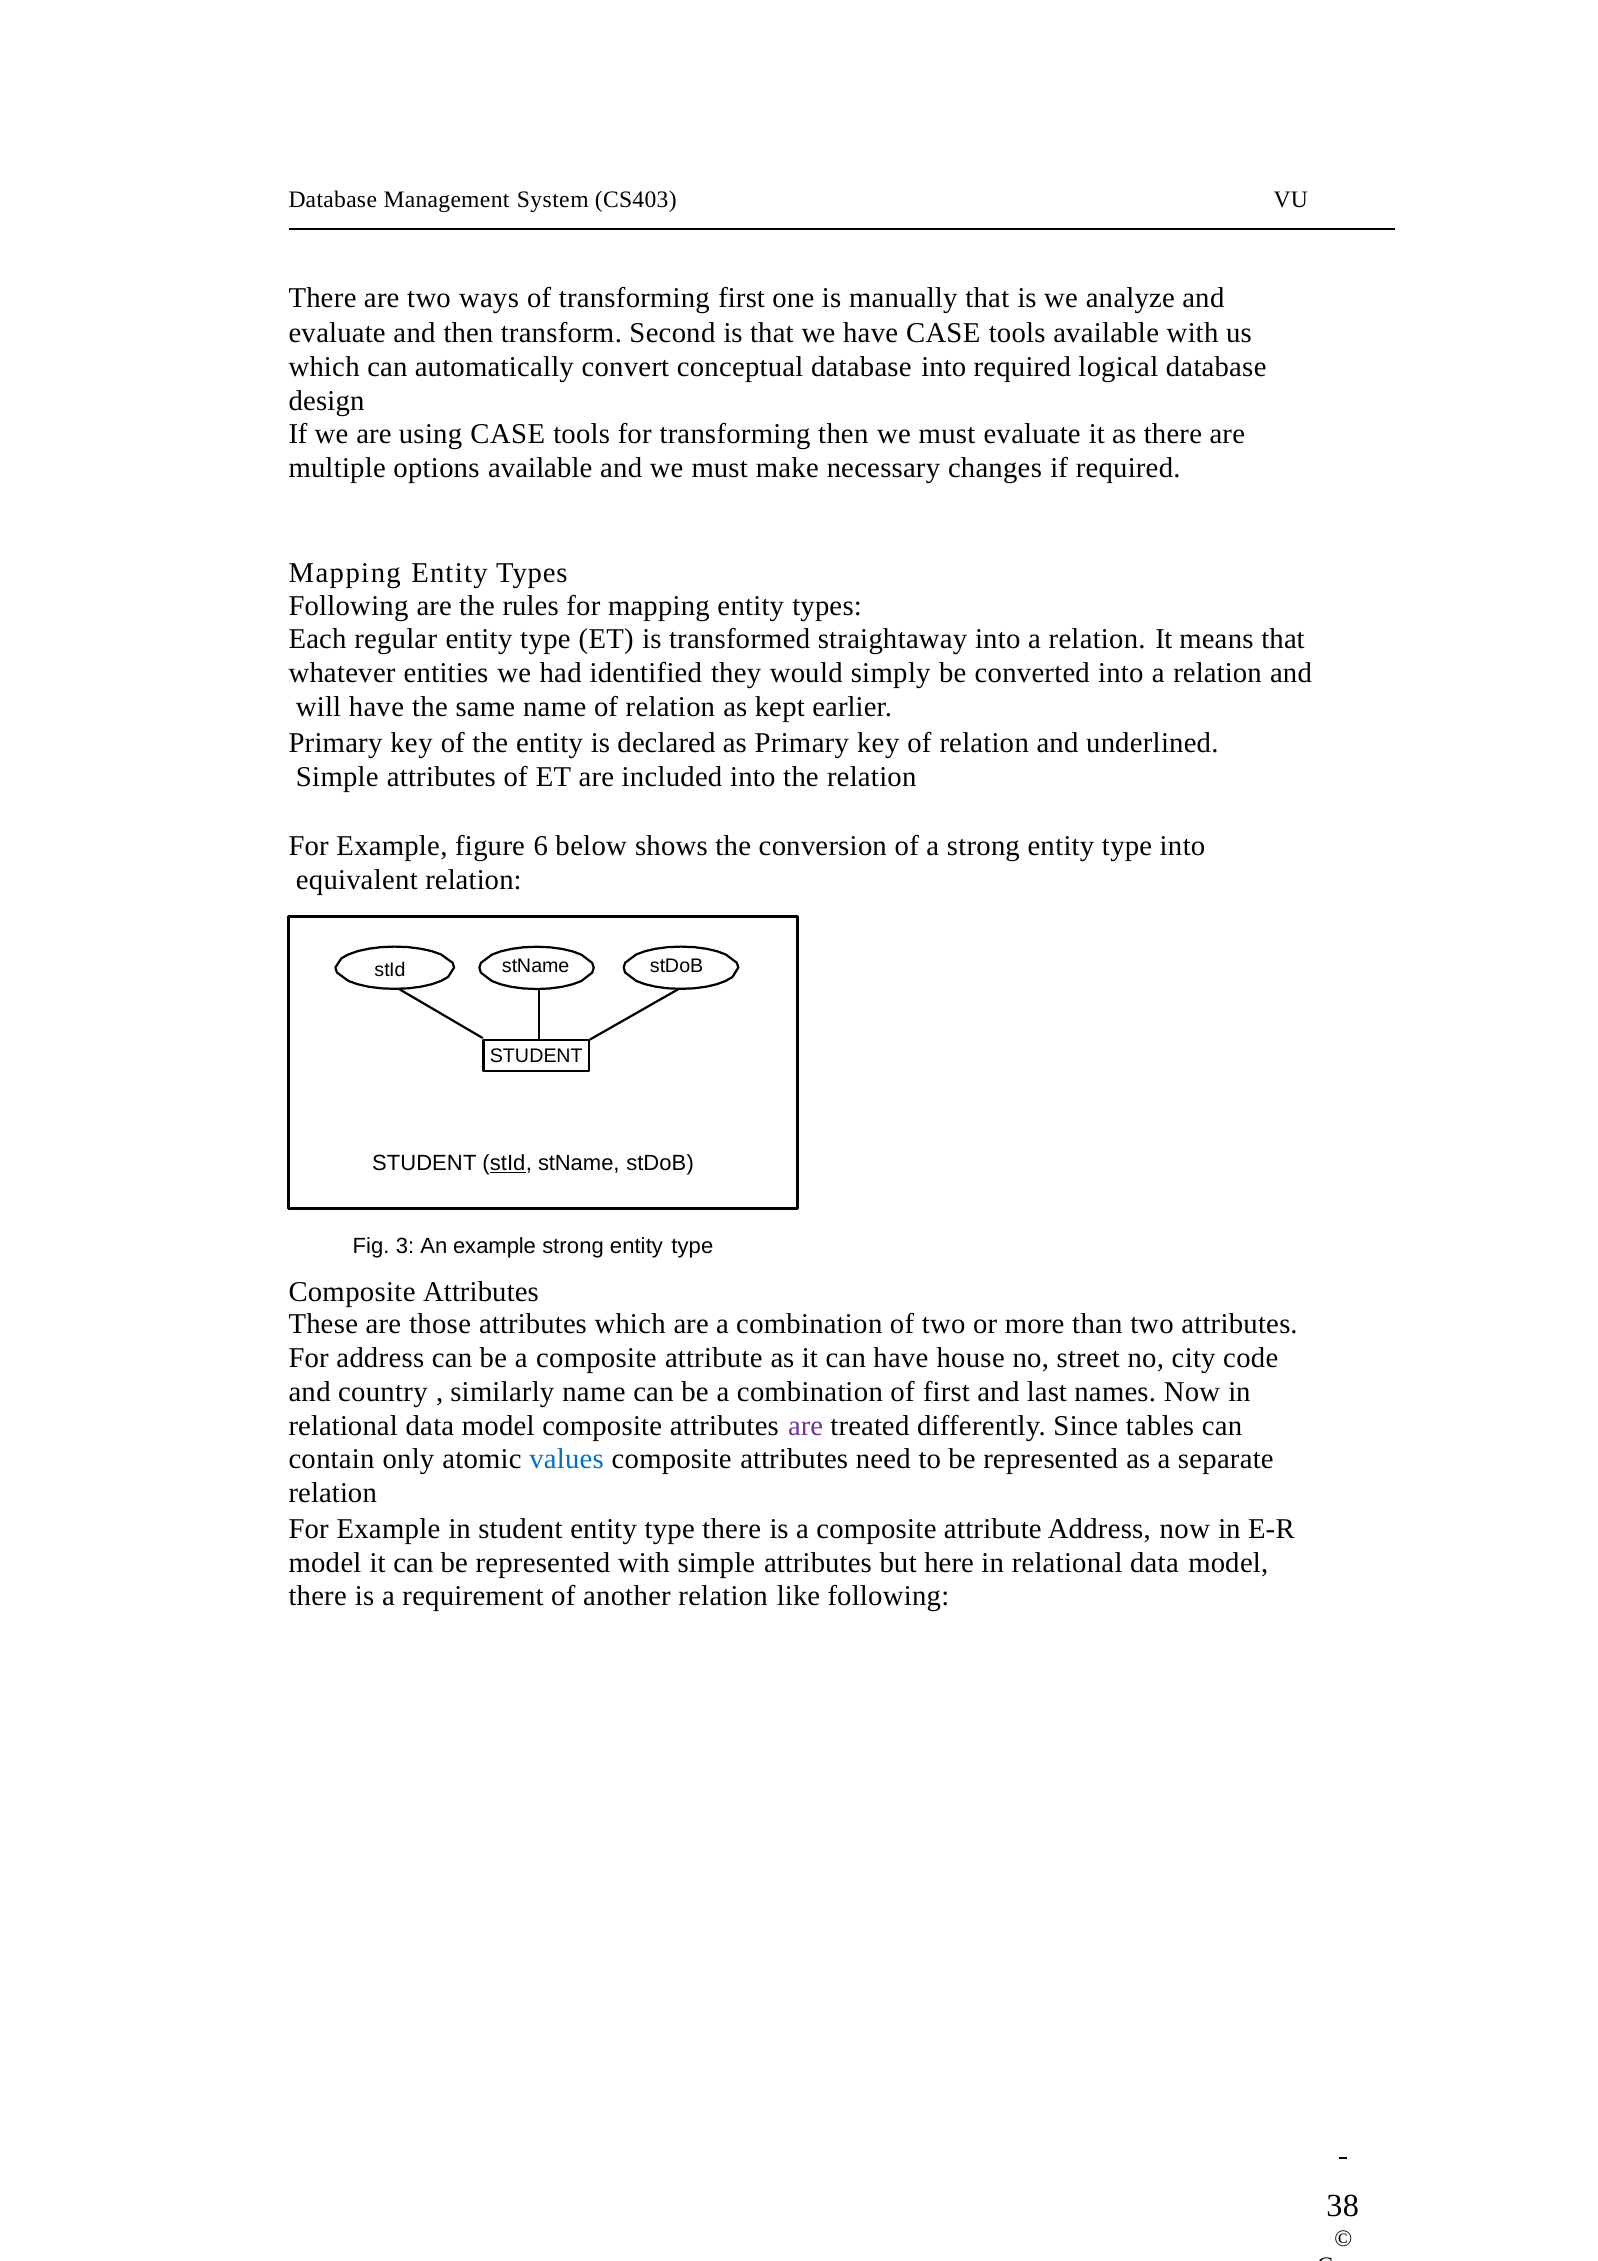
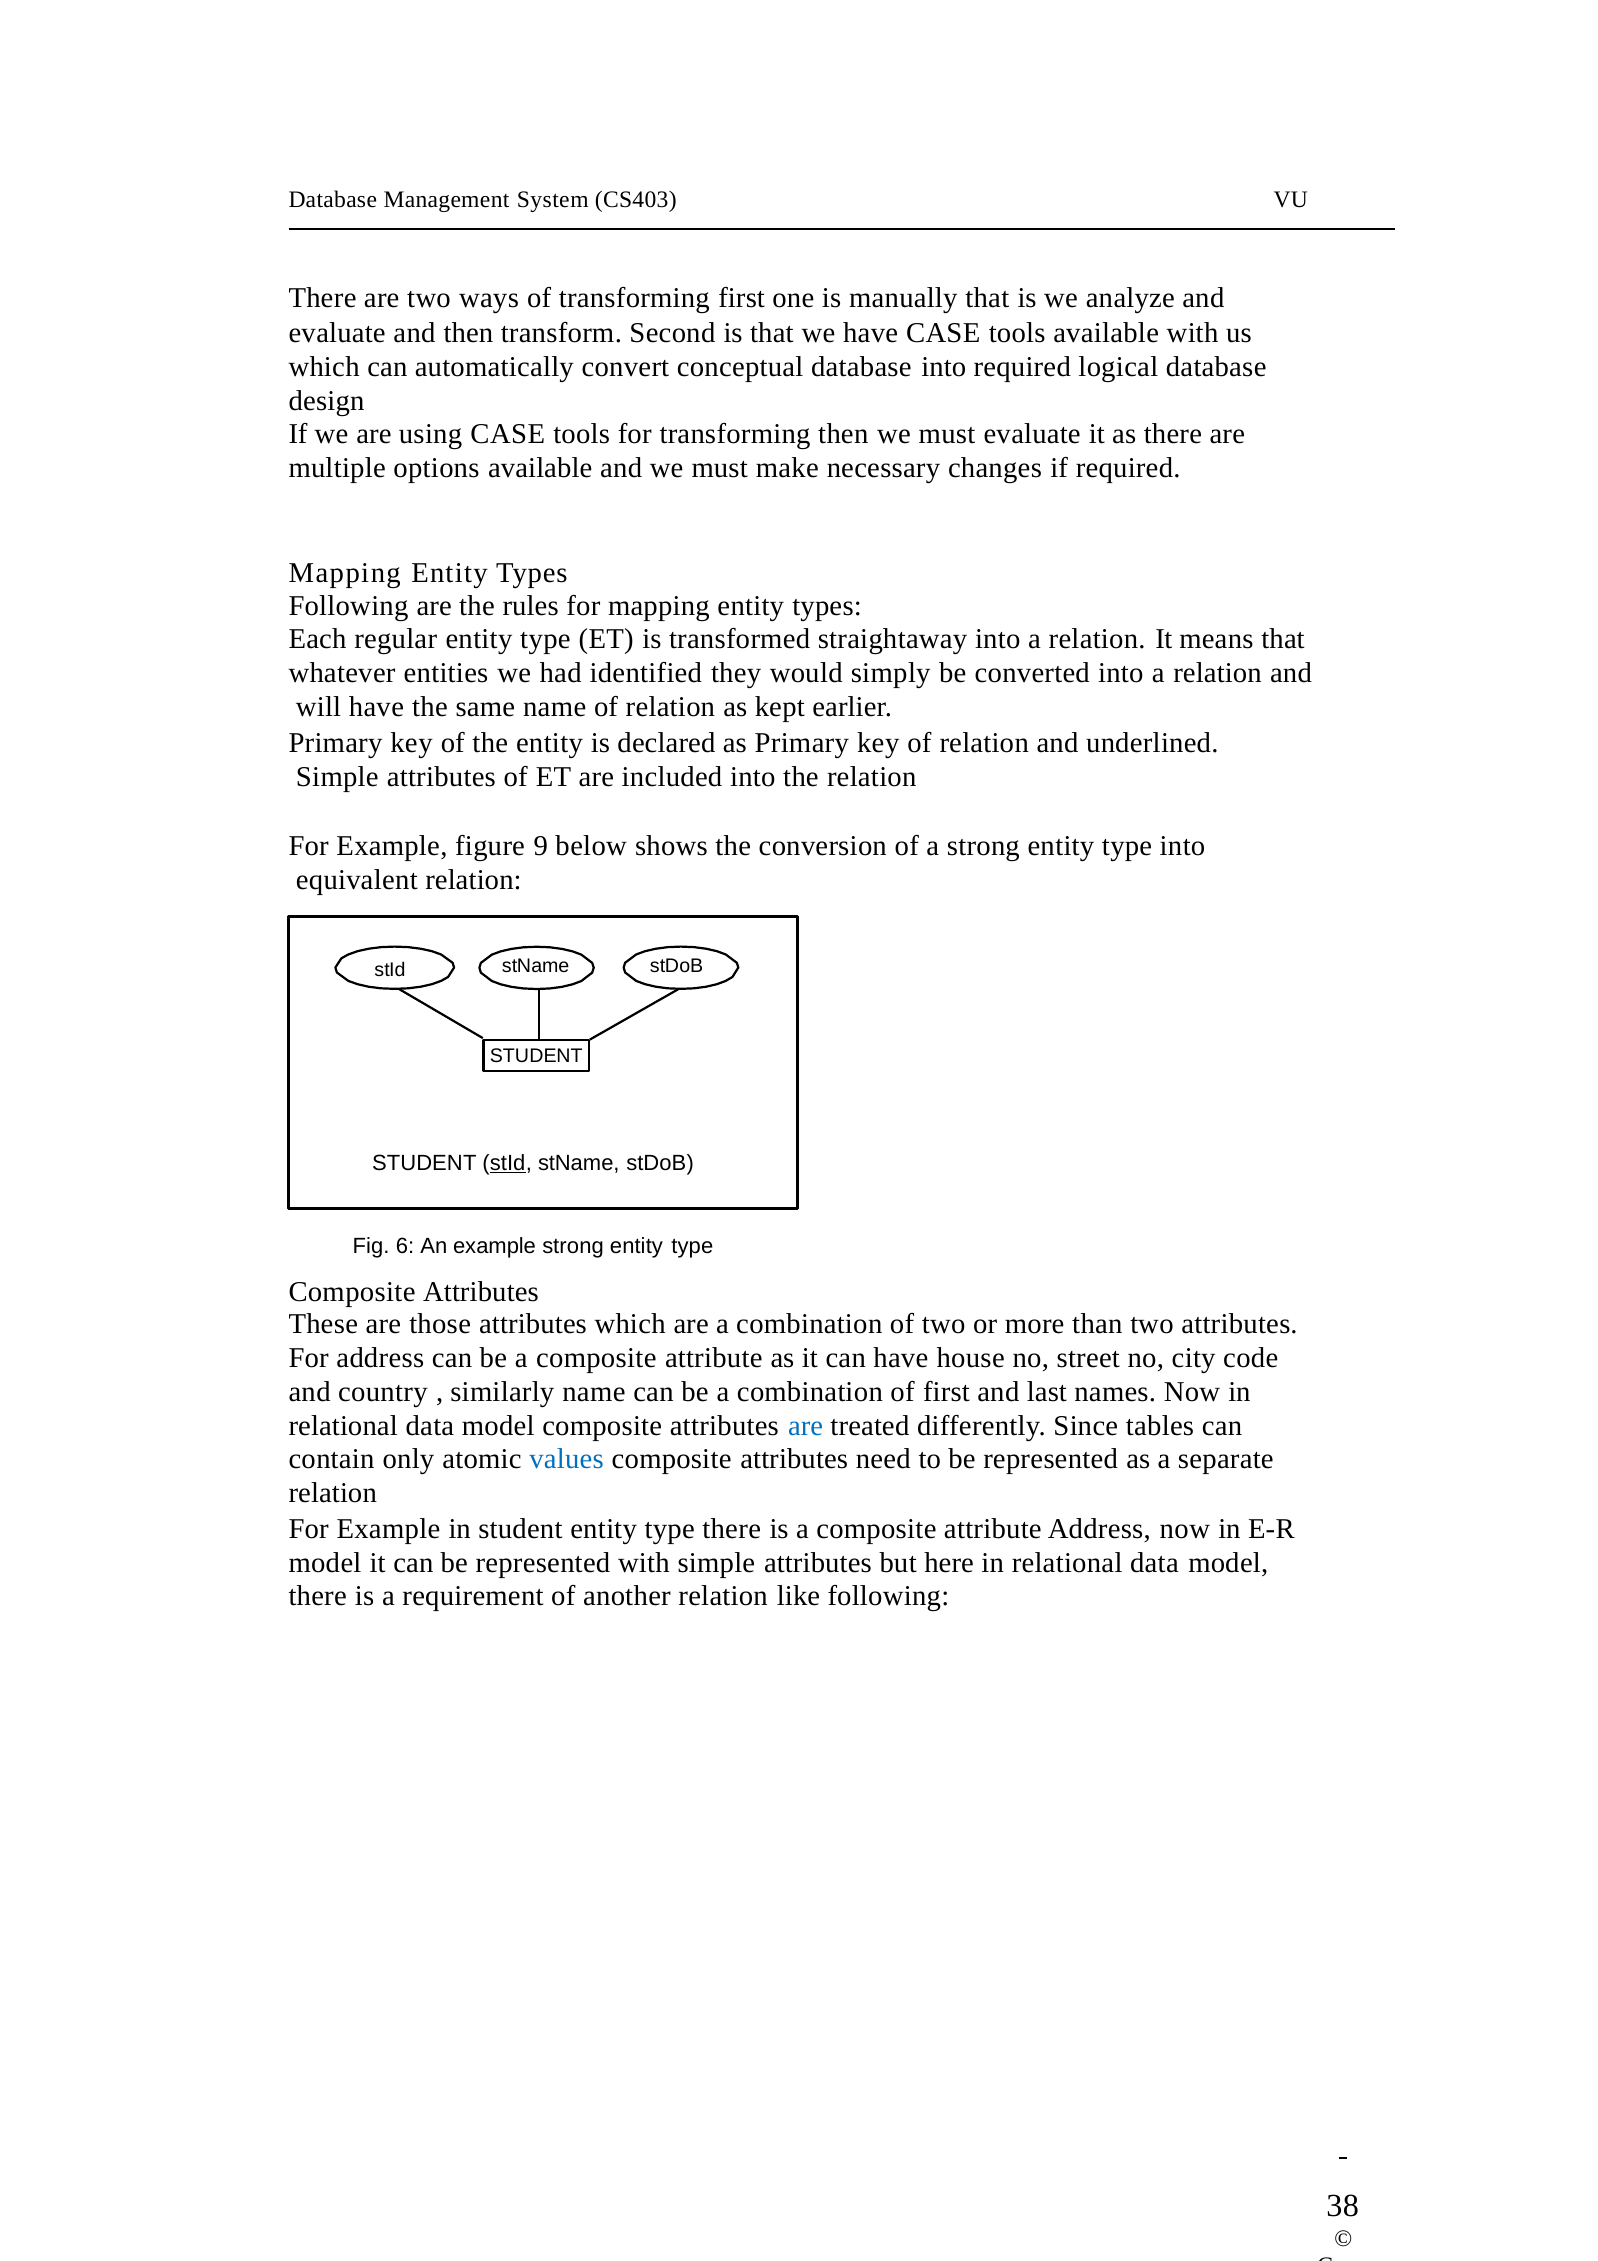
6: 6 -> 9 (541, 846)
3: 3 -> 6 (405, 1246)
are colour: purple -> blue (806, 1426)
